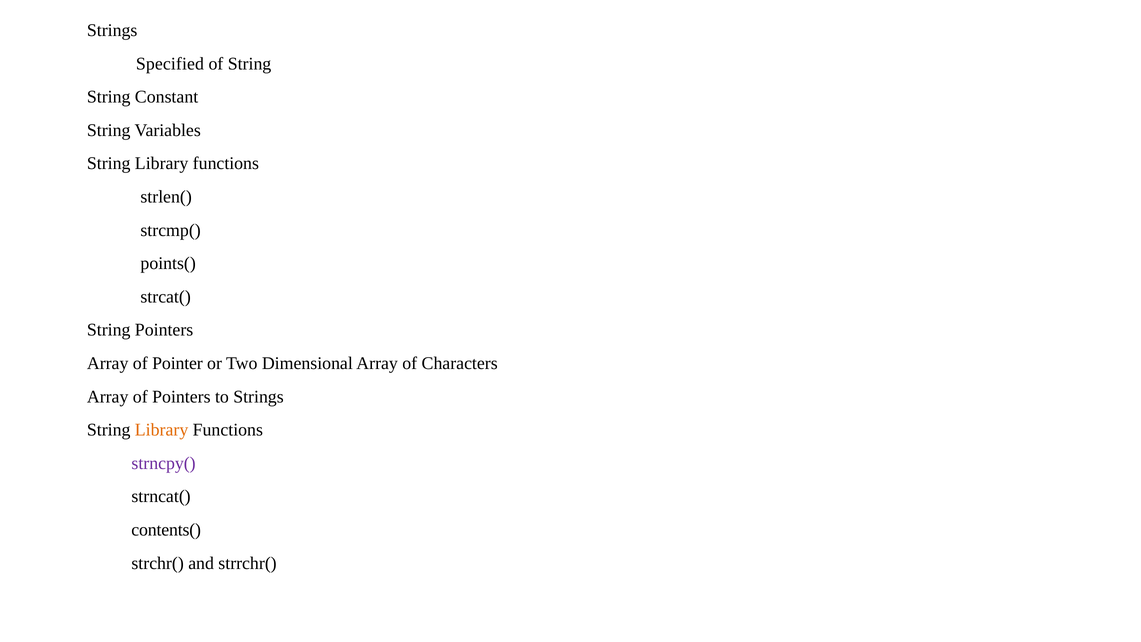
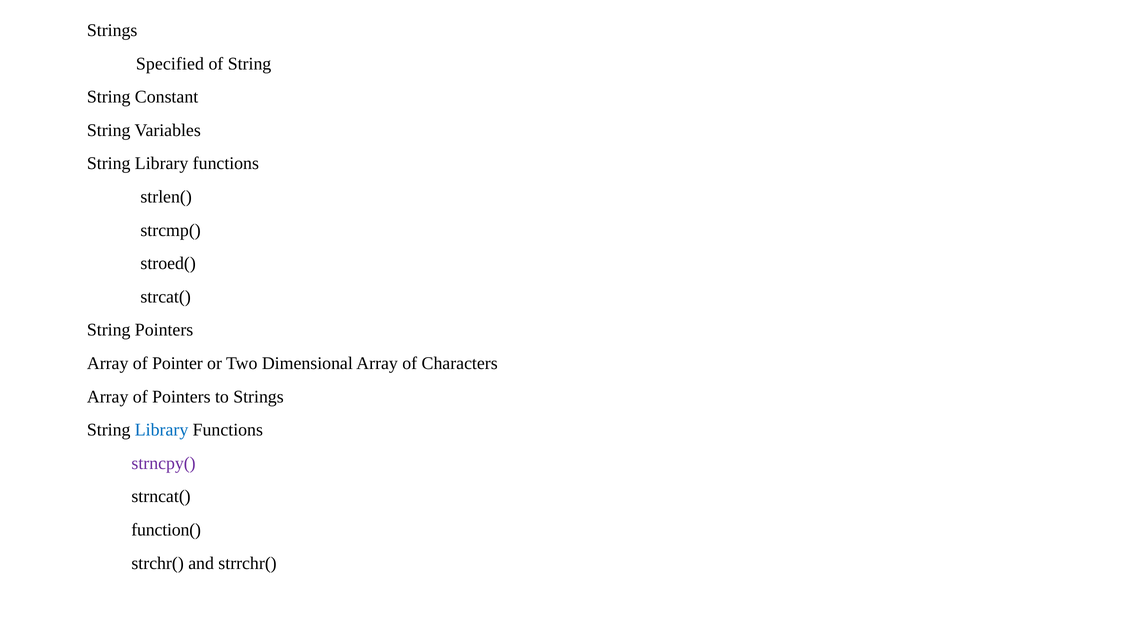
points(: points( -> stroed( (168, 263)
Library colour: orange -> blue (162, 430)
contents(: contents( -> function( (166, 530)
